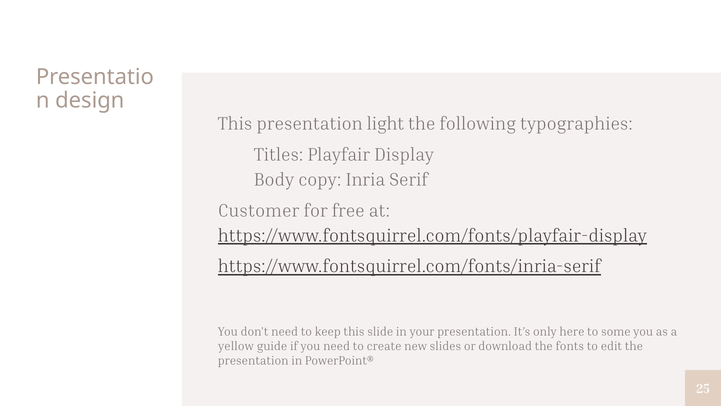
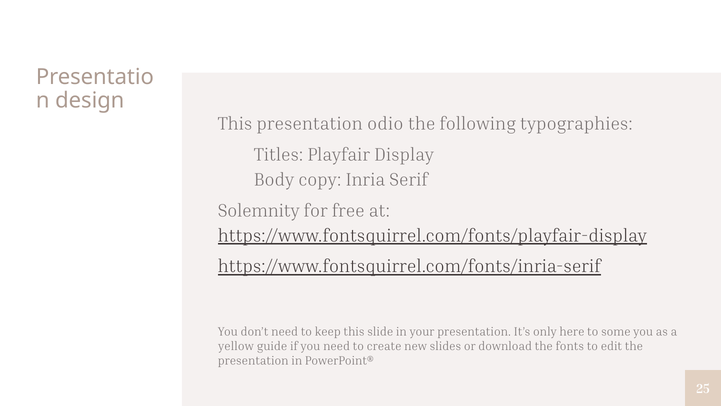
light: light -> odio (385, 124)
Customer: Customer -> Solemnity (259, 210)
